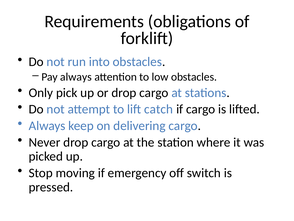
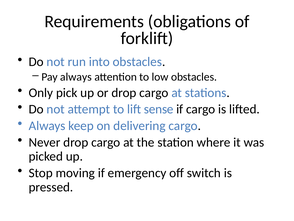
catch: catch -> sense (159, 109)
